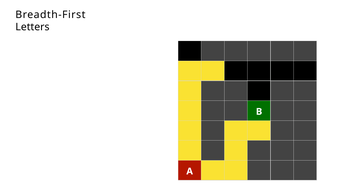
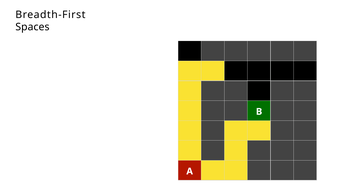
Letters: Letters -> Spaces (32, 27)
